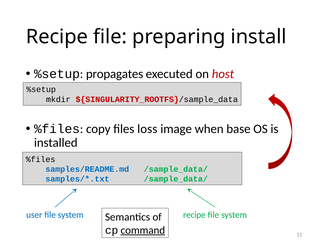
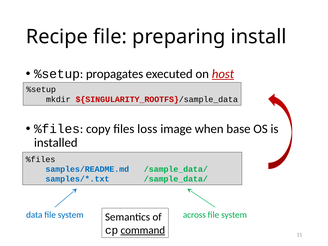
host underline: none -> present (223, 74)
user: user -> data (34, 215)
system recipe: recipe -> across (194, 215)
